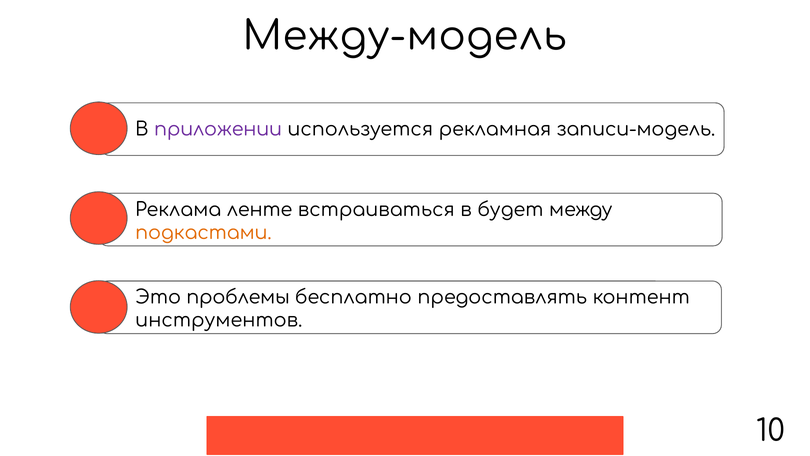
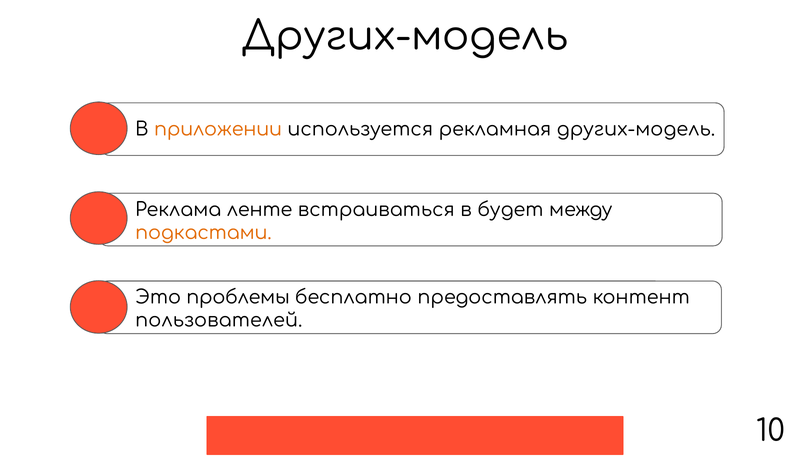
Между-модель: Между-модель -> Других-модель (405, 36)
приложении colour: purple -> orange (218, 129)
рекламная записи-модель: записи-модель -> других-модель (636, 129)
инструментов: инструментов -> пользователей (219, 320)
